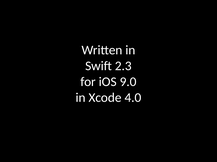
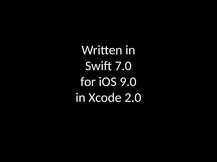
2.3: 2.3 -> 7.0 (123, 66)
4.0: 4.0 -> 2.0 (133, 98)
